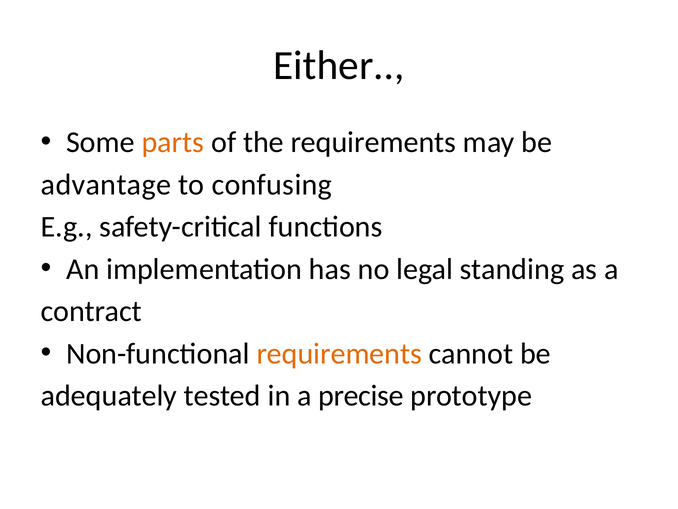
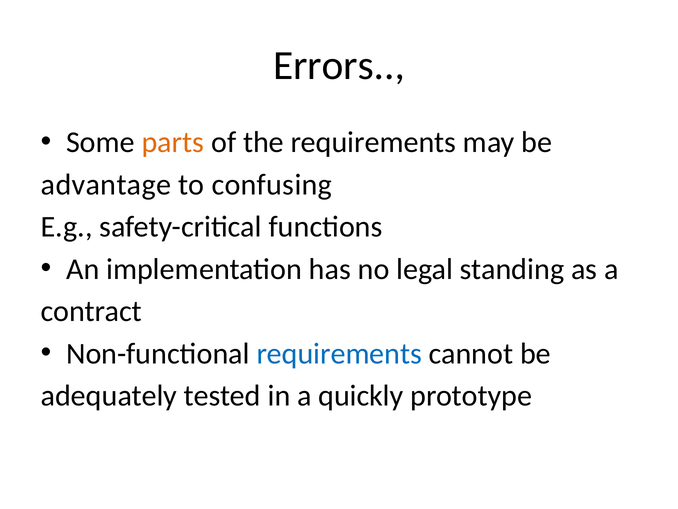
Either: Either -> Errors (339, 66)
requirements colour: orange -> blue (339, 353)
precise: precise -> quickly (361, 395)
